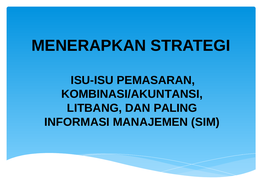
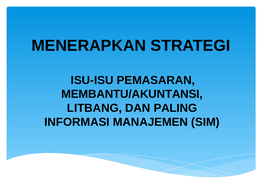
KOMBINASI/AKUNTANSI: KOMBINASI/AKUNTANSI -> MEMBANTU/AKUNTANSI (132, 94)
